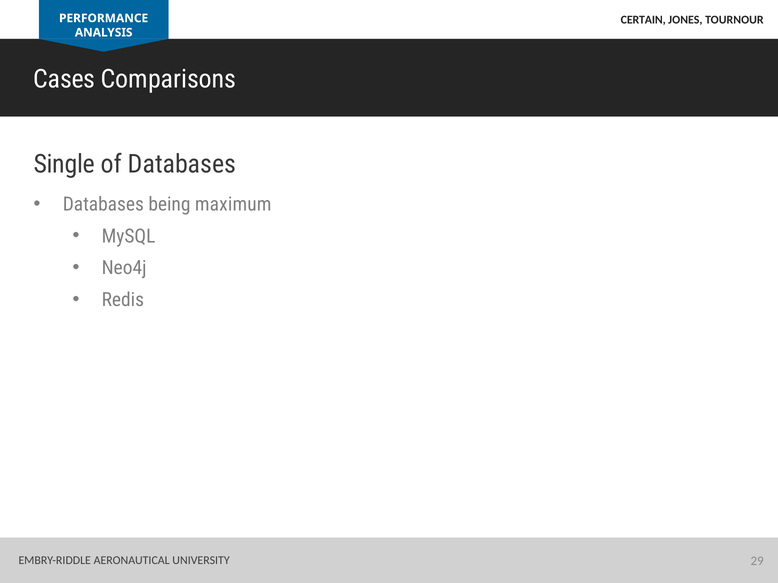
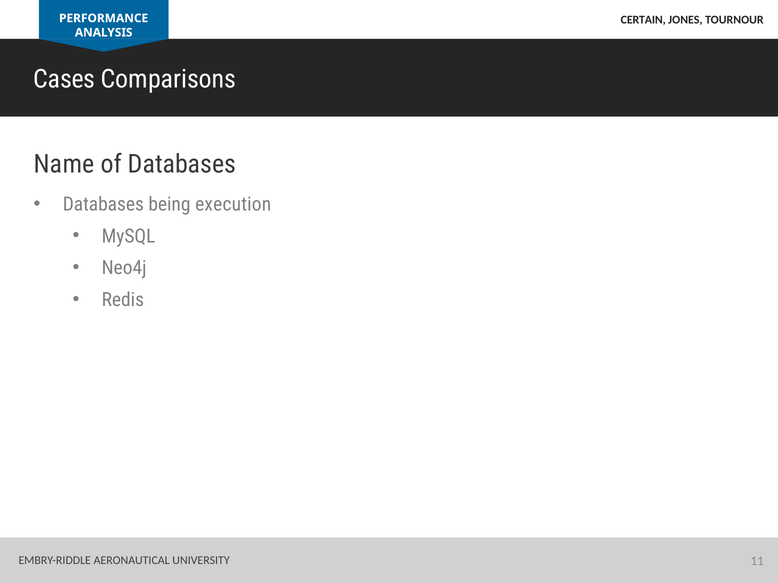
Single: Single -> Name (64, 164)
maximum: maximum -> execution (233, 204)
29: 29 -> 11 (757, 562)
